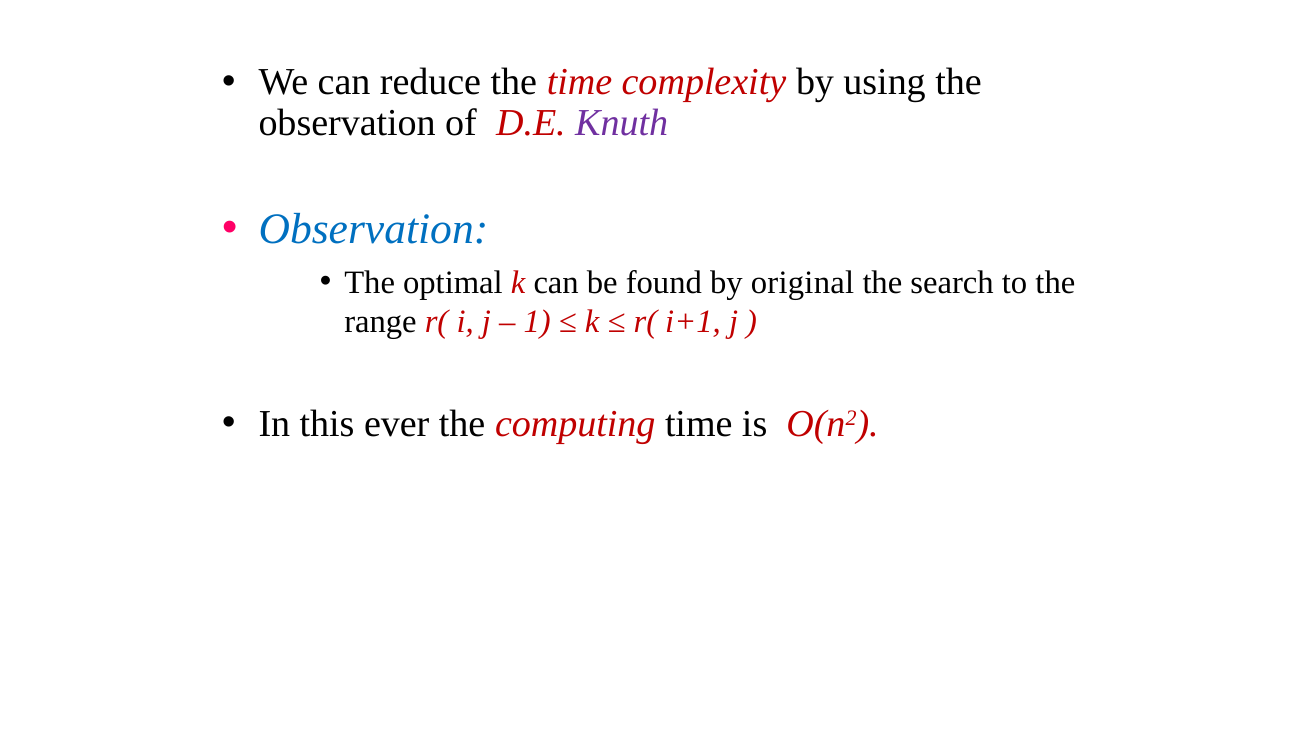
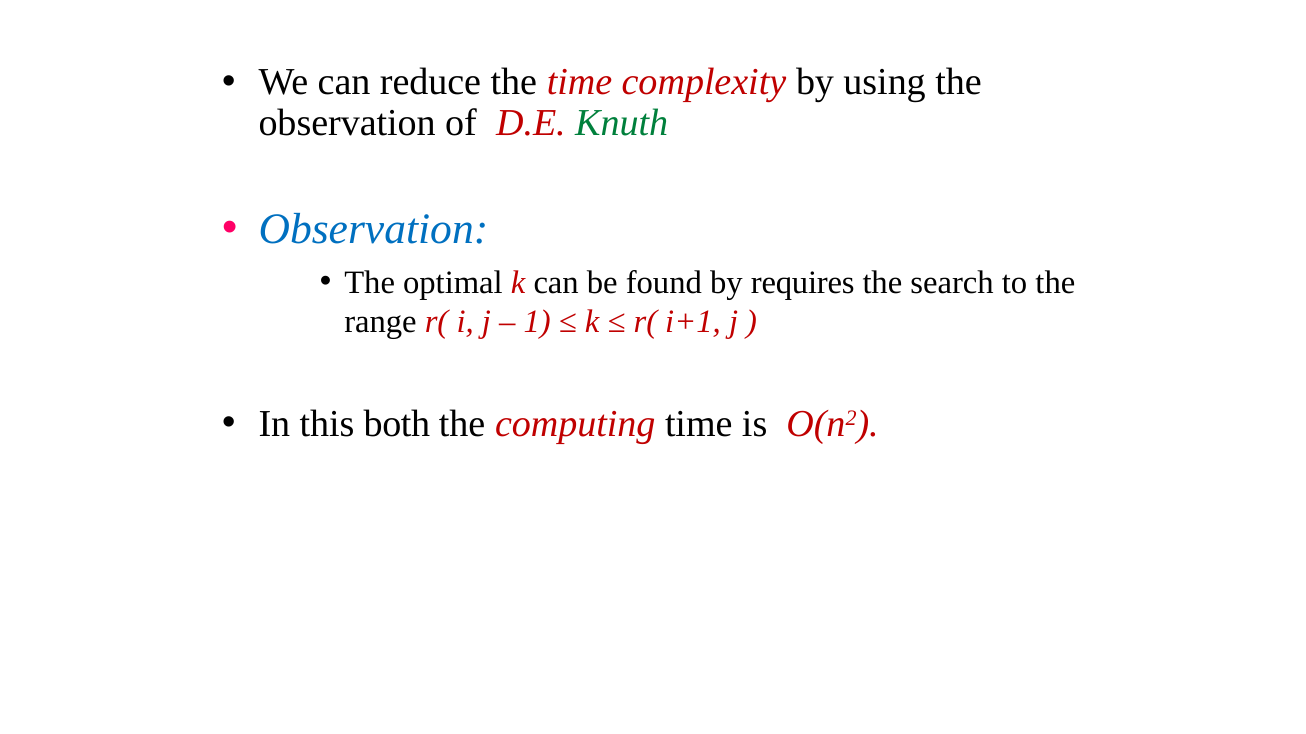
Knuth colour: purple -> green (622, 123)
original: original -> requires (803, 283)
ever: ever -> both (397, 424)
